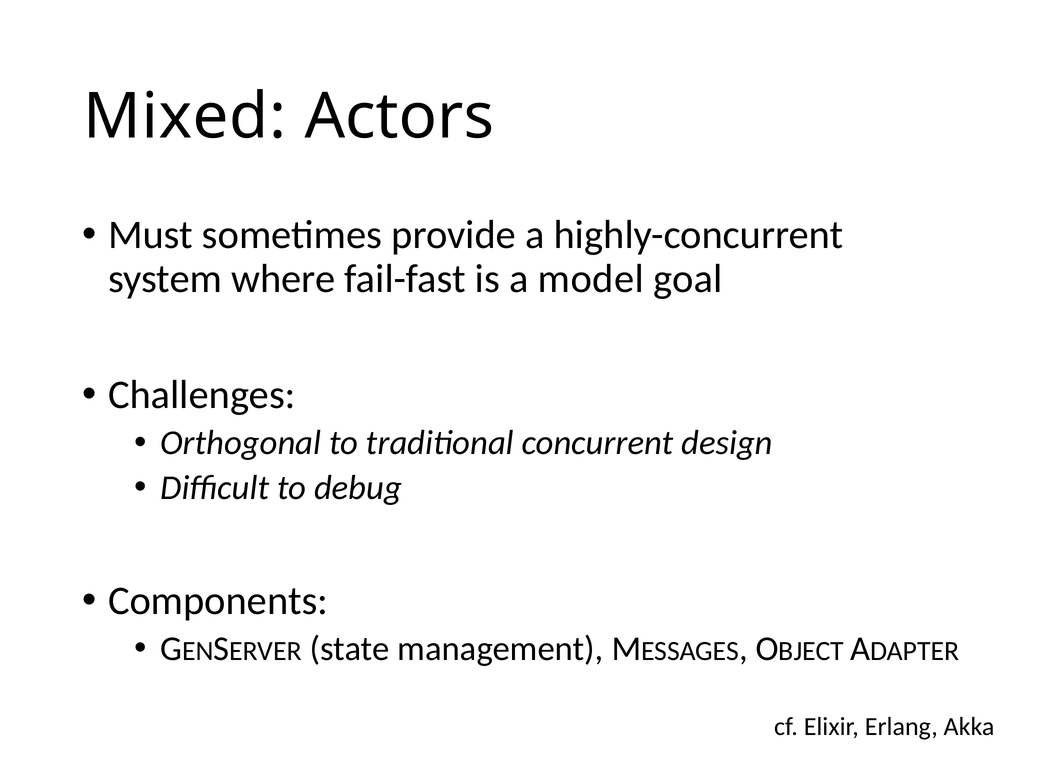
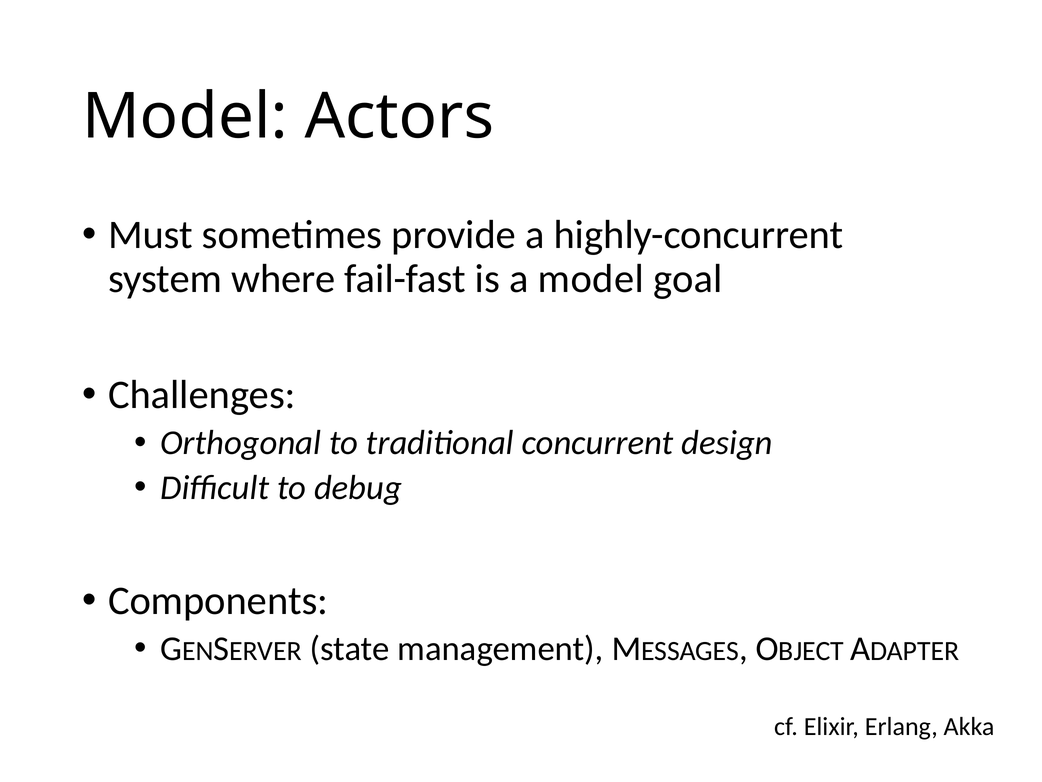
Mixed: Mixed -> Model (185, 117)
